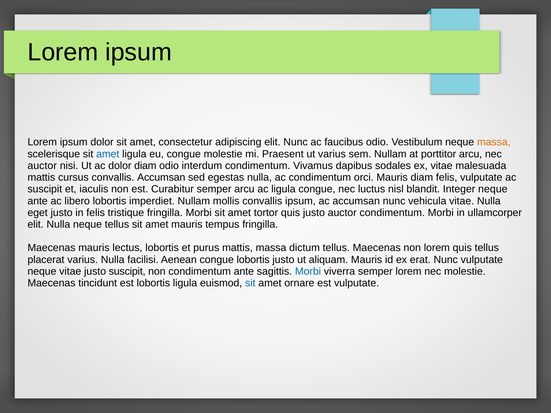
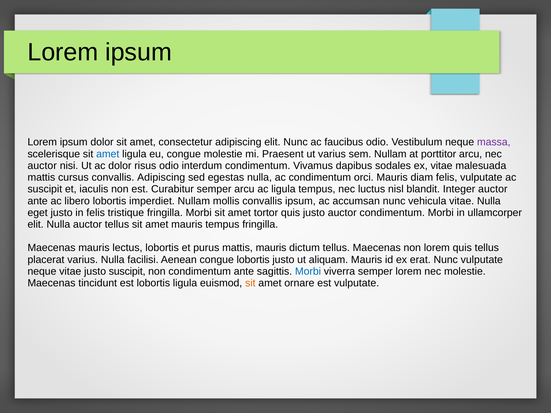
massa colour: orange -> purple (494, 142)
dolor diam: diam -> risus (145, 166)
convallis Accumsan: Accumsan -> Adipiscing (161, 178)
ligula congue: congue -> tempus (317, 189)
Integer neque: neque -> auctor (493, 189)
Nulla neque: neque -> auctor (88, 225)
mattis massa: massa -> mauris (271, 248)
sit colour: blue -> orange (250, 283)
